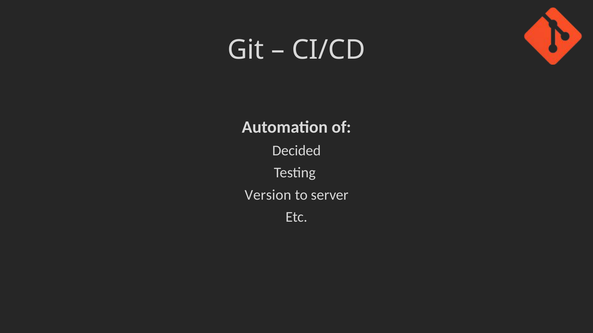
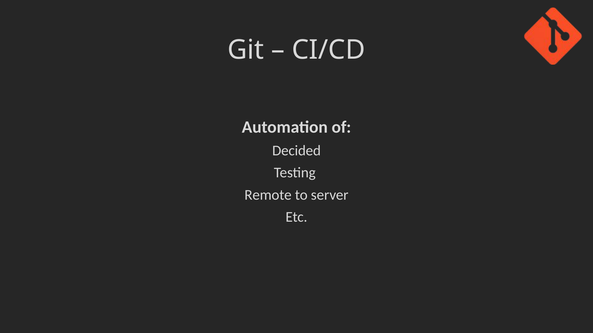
Version: Version -> Remote (268, 195)
